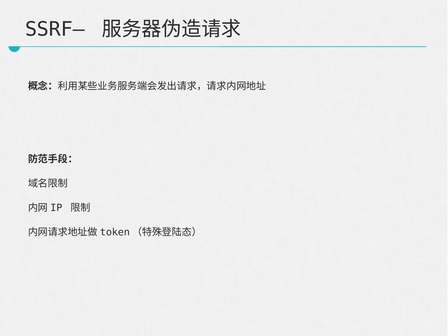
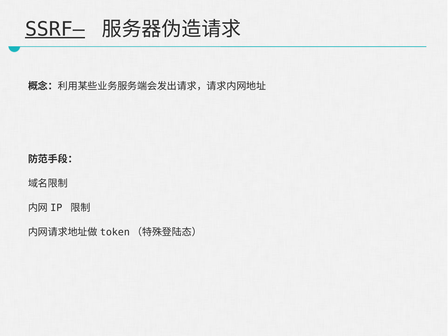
SSRF– underline: none -> present (55, 29)
